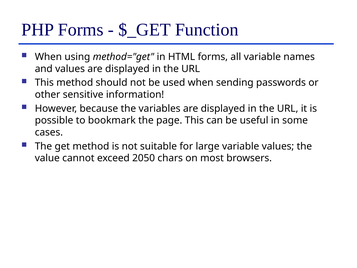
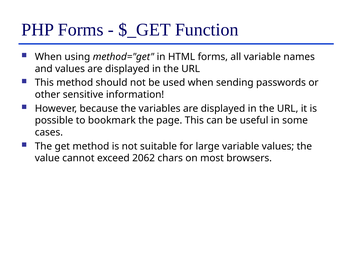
2050: 2050 -> 2062 (144, 158)
